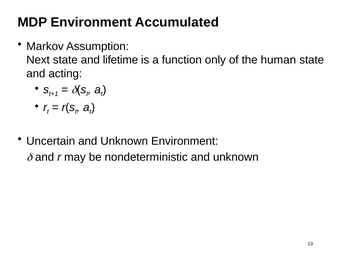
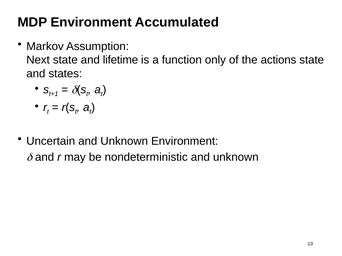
human: human -> actions (278, 60)
acting: acting -> states (65, 74)
